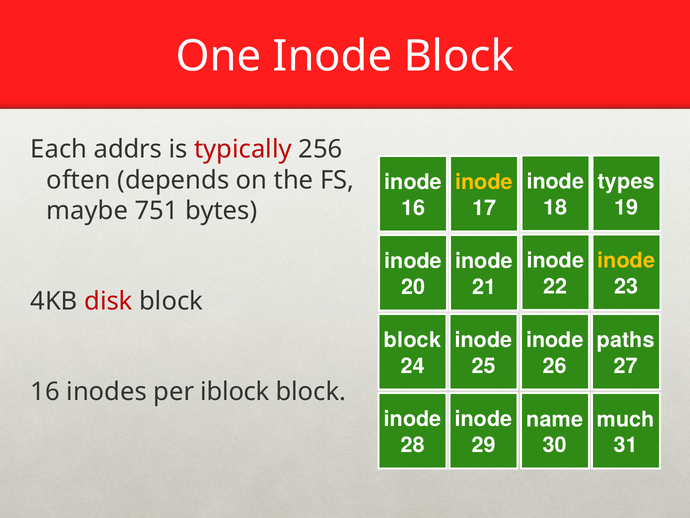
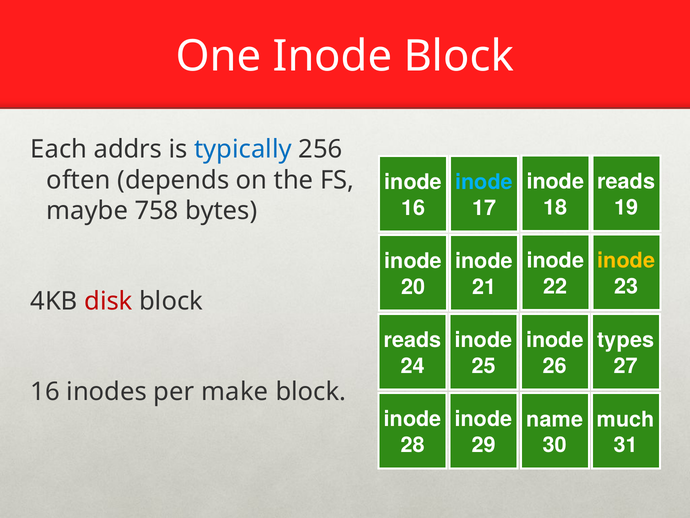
typically colour: red -> blue (243, 149)
types: types -> reads (626, 182)
inode colour: yellow -> light blue (484, 182)
751: 751 -> 758 (157, 211)
block: block -> reads (413, 340)
paths: paths -> types (626, 340)
iblock: iblock -> make (235, 391)
